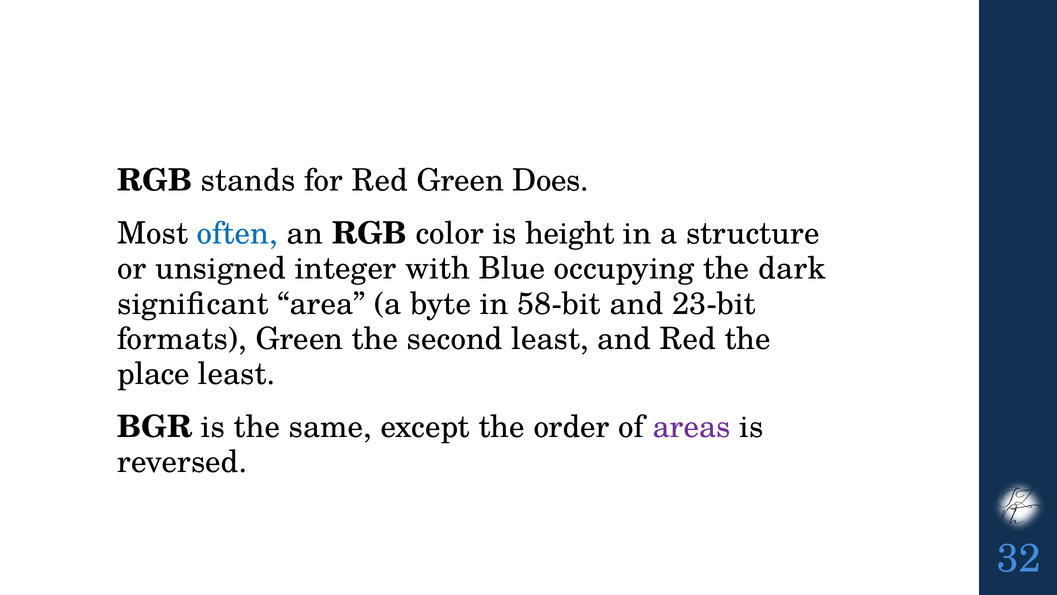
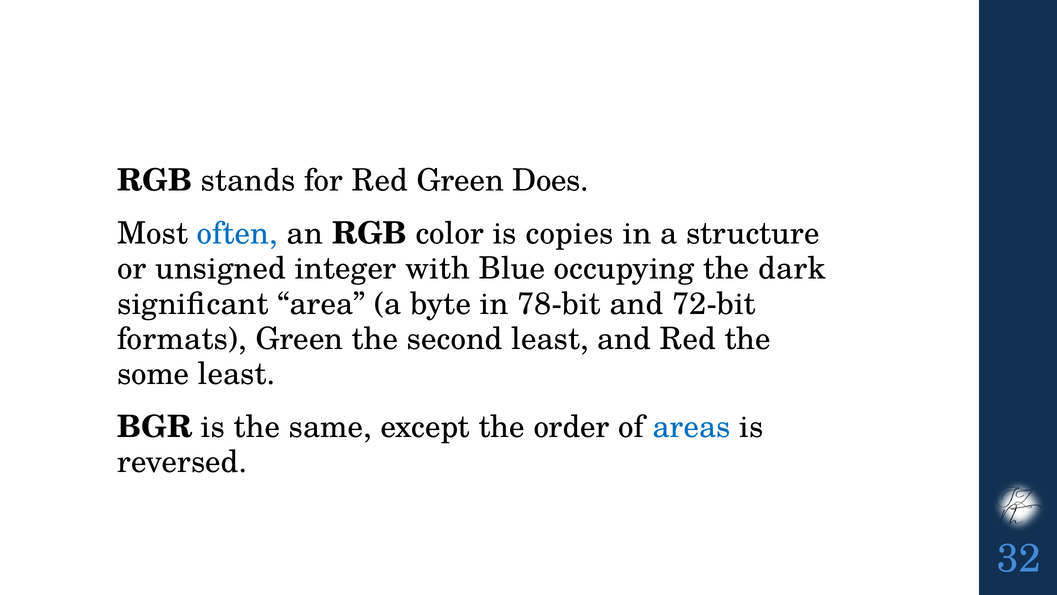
height: height -> copies (570, 233)
58-bit: 58-bit -> 78-bit (559, 304)
23-bit: 23-bit -> 72-bit (714, 304)
place: place -> some (153, 374)
areas colour: purple -> blue (692, 427)
